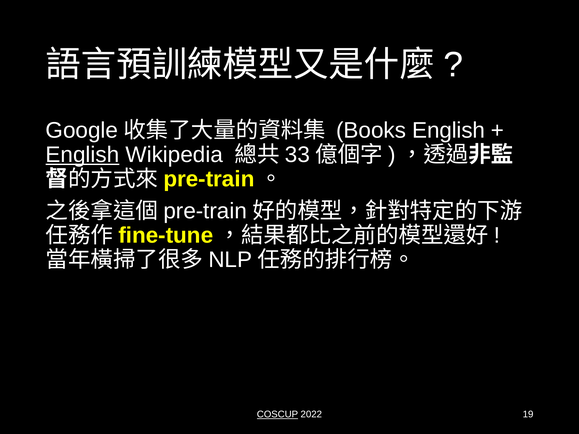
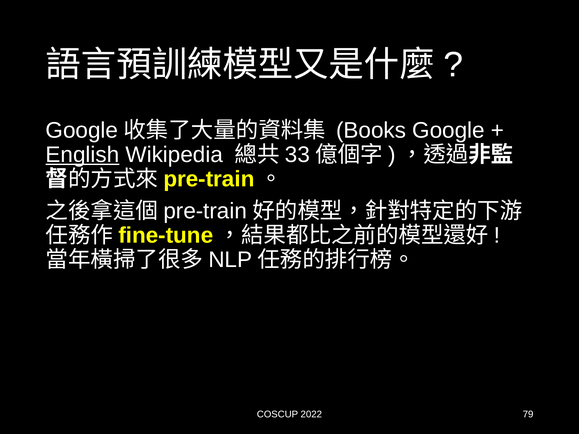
Books English: English -> Google (449, 130)
COSCUP underline: present -> none (277, 415)
19: 19 -> 79 (528, 415)
